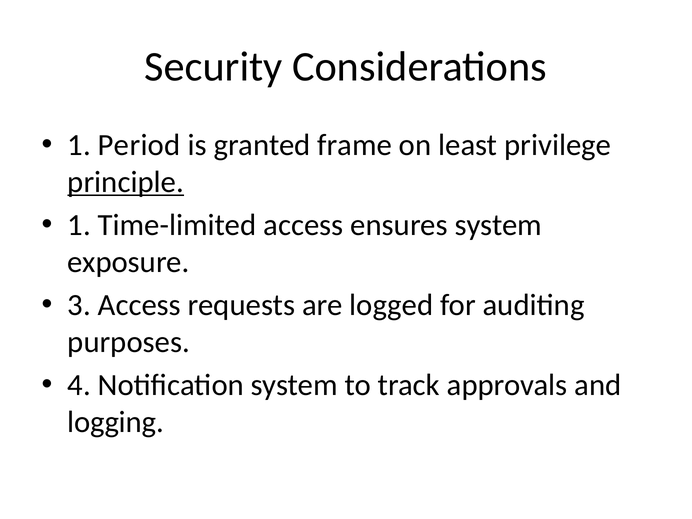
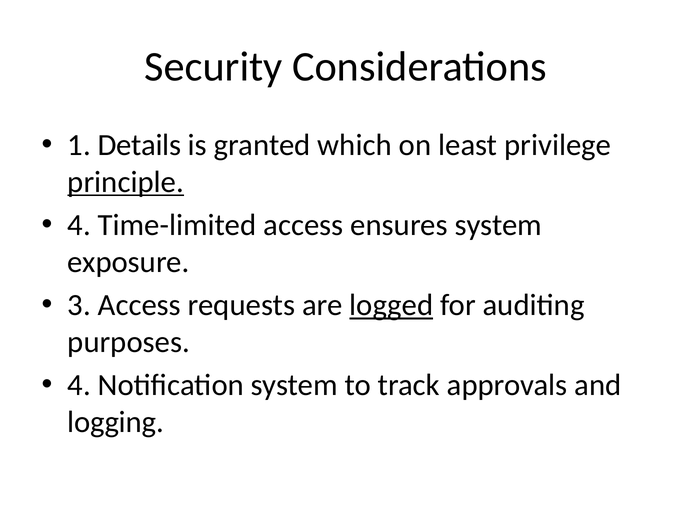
Period: Period -> Details (139, 145)
frame: frame -> which (355, 145)
1: 1 -> 4 (79, 225)
logged underline: none -> present (391, 305)
